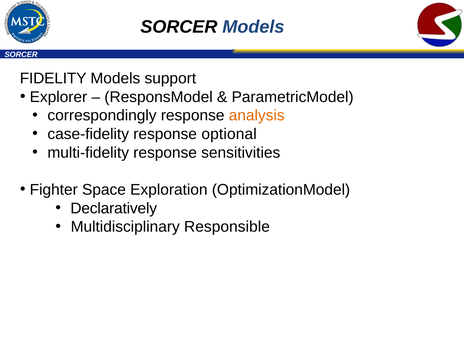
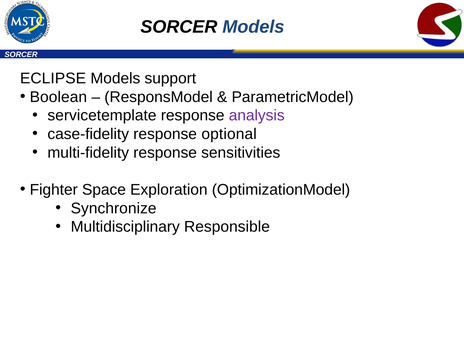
FIDELITY: FIDELITY -> ECLIPSE (53, 78)
Explorer: Explorer -> Boolean (58, 97)
correspondingly: correspondingly -> servicetemplate (102, 115)
analysis colour: orange -> purple (257, 115)
Declaratively: Declaratively -> Synchronize (114, 208)
